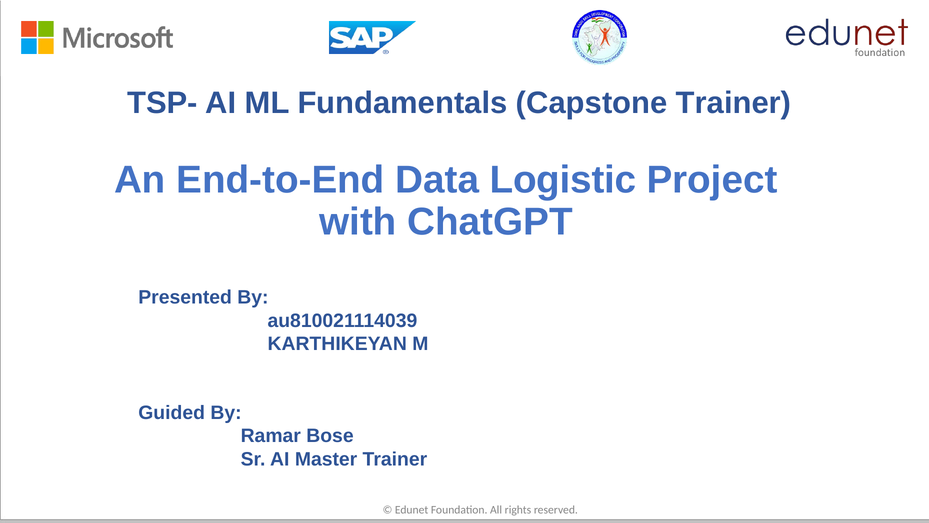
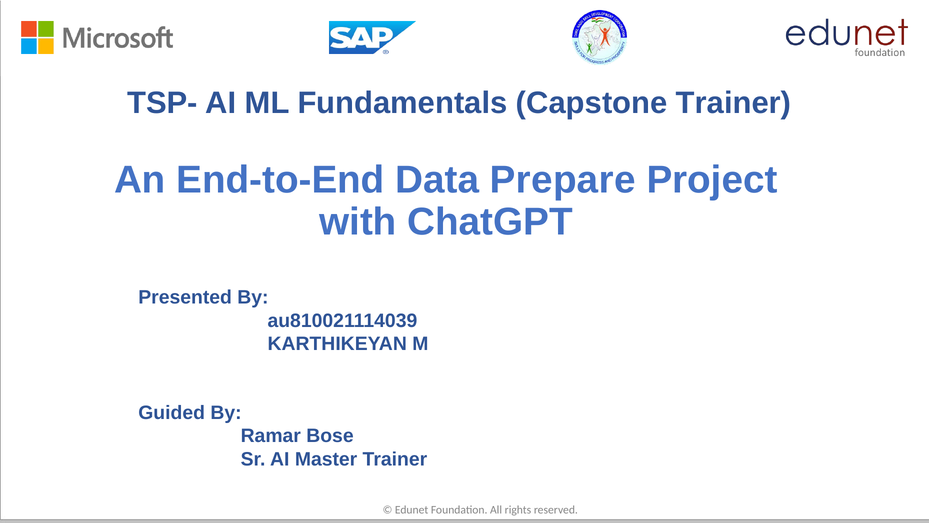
Logistic: Logistic -> Prepare (563, 180)
